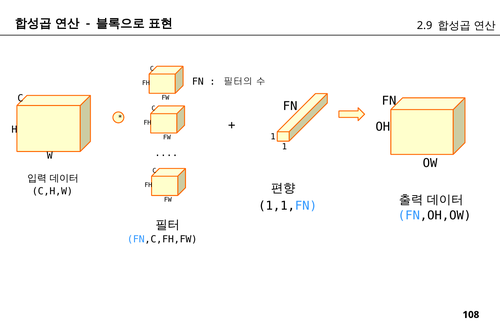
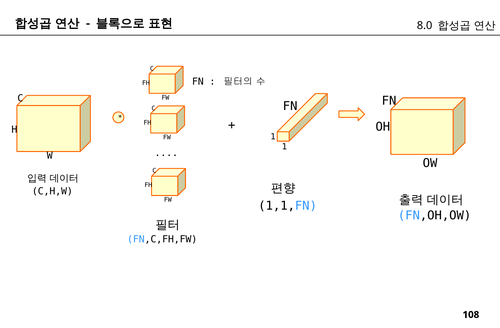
2.9: 2.9 -> 8.0 (425, 26)
